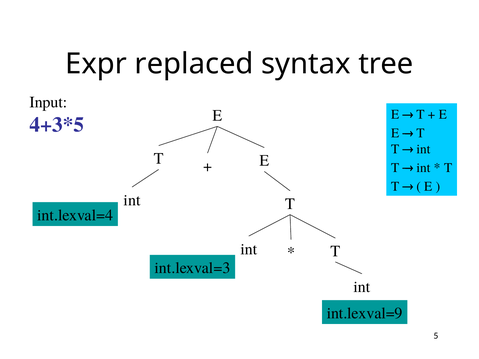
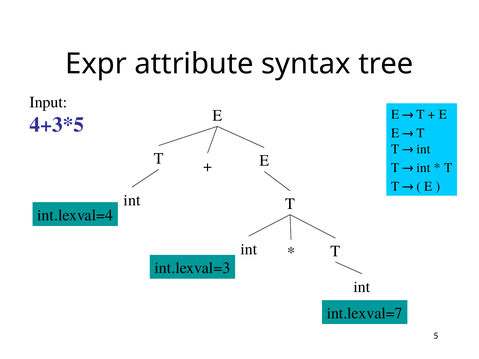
replaced: replaced -> attribute (194, 64)
int.lexval=9: int.lexval=9 -> int.lexval=7 (365, 313)
